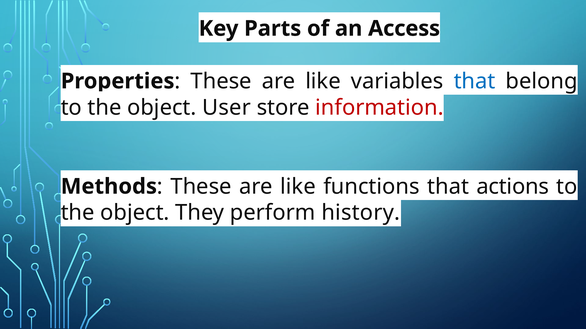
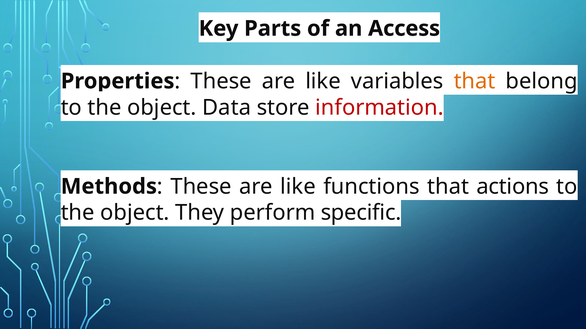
that colour: blue -> orange (475, 81)
User: User -> Data (227, 108)
history: history -> specific (361, 213)
